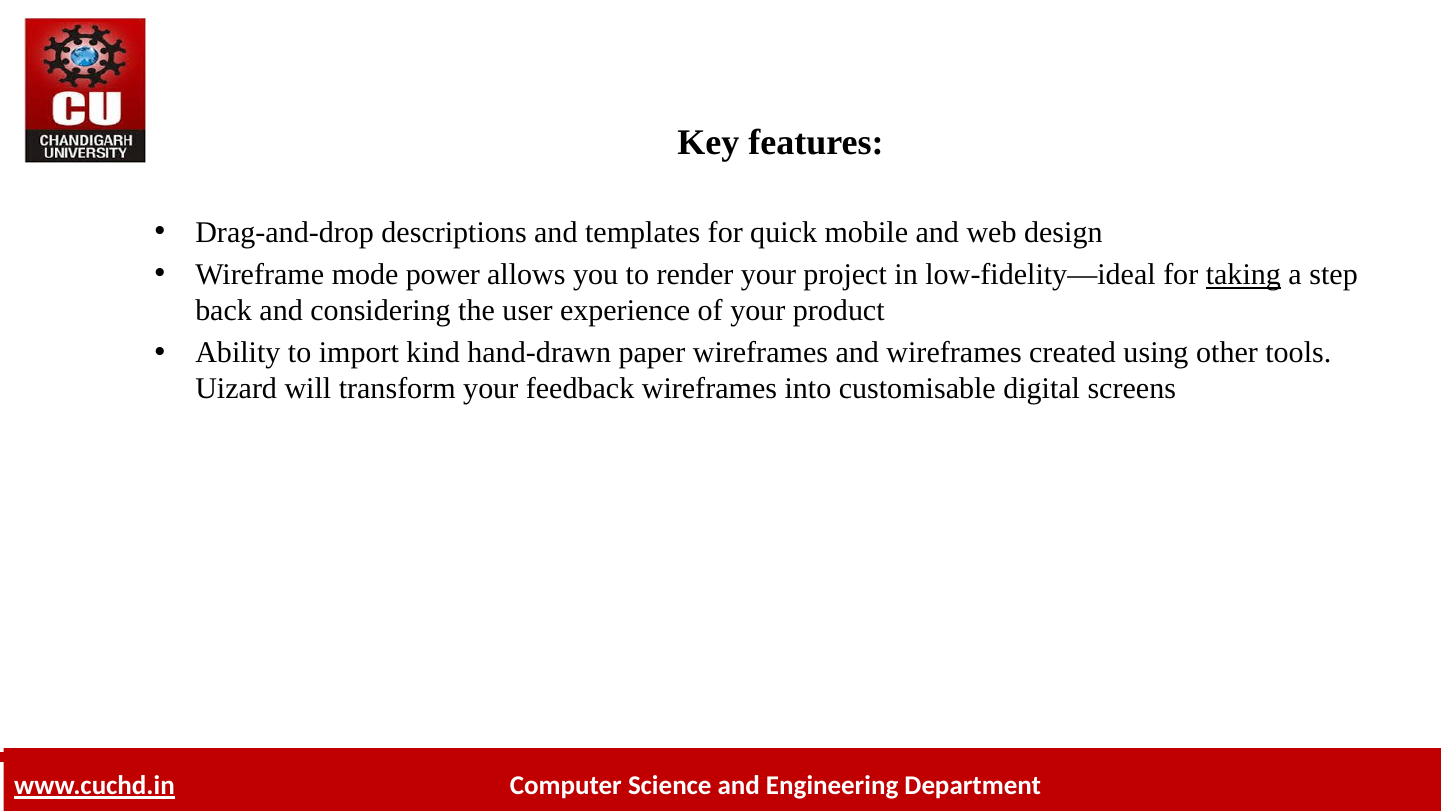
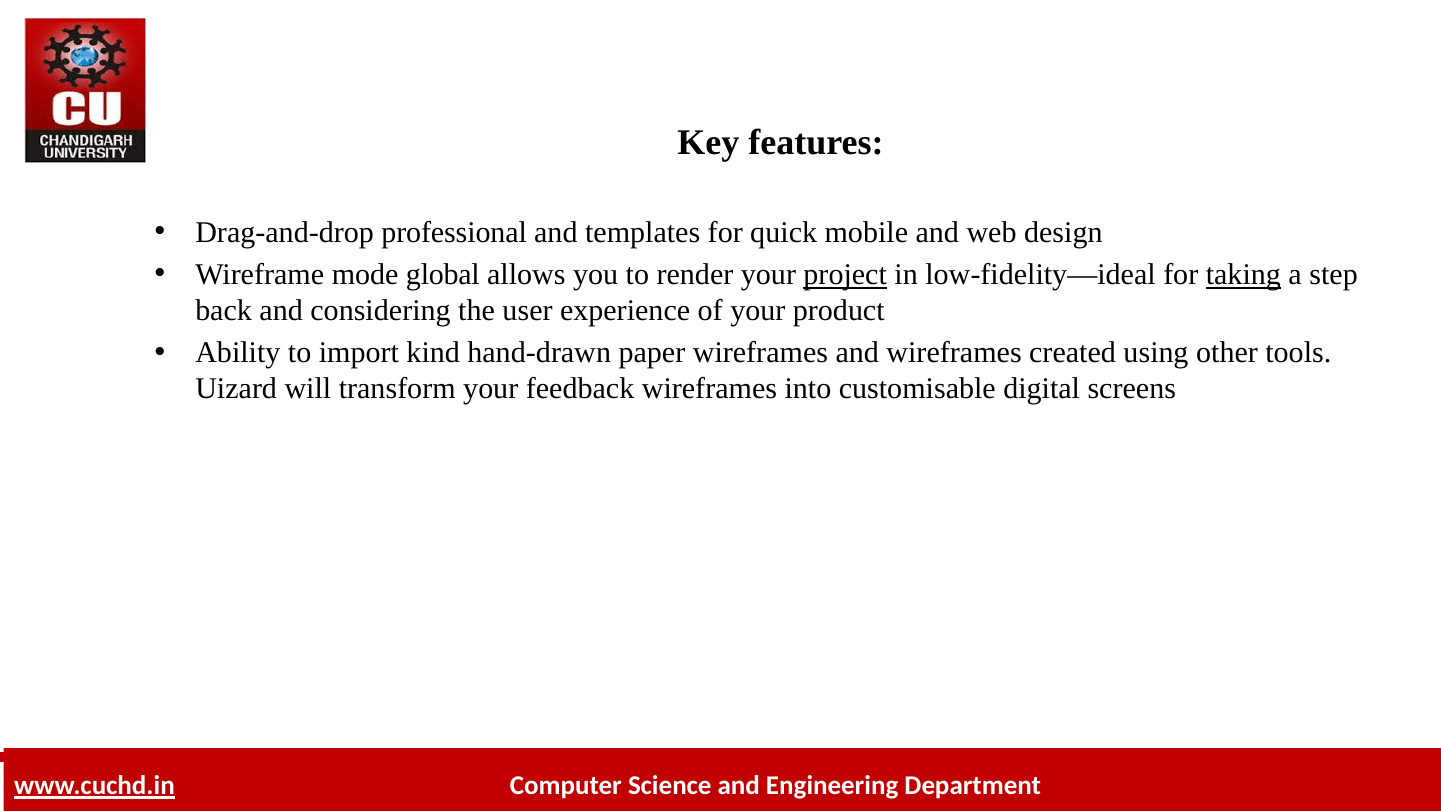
descriptions: descriptions -> professional (454, 233)
power: power -> global (443, 275)
project underline: none -> present (845, 275)
